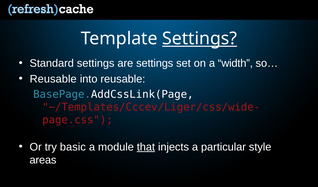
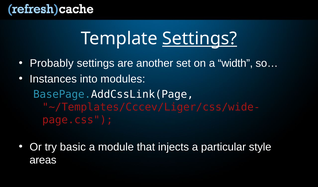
Standard: Standard -> Probably (52, 63)
are settings: settings -> another (155, 63)
Reusable: Reusable -> Instances (53, 79)
into reusable: reusable -> modules (123, 79)
that underline: present -> none (146, 147)
